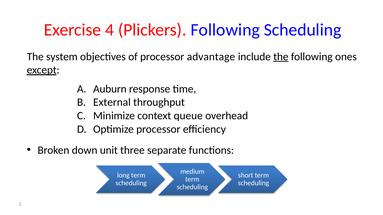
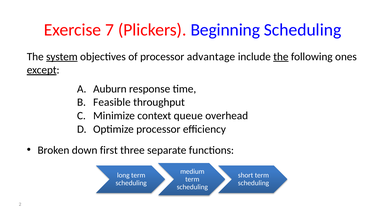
4: 4 -> 7 (110, 30)
Plickers Following: Following -> Beginning (225, 30)
system underline: none -> present (62, 57)
External: External -> Feasible (112, 103)
unit: unit -> first (109, 150)
